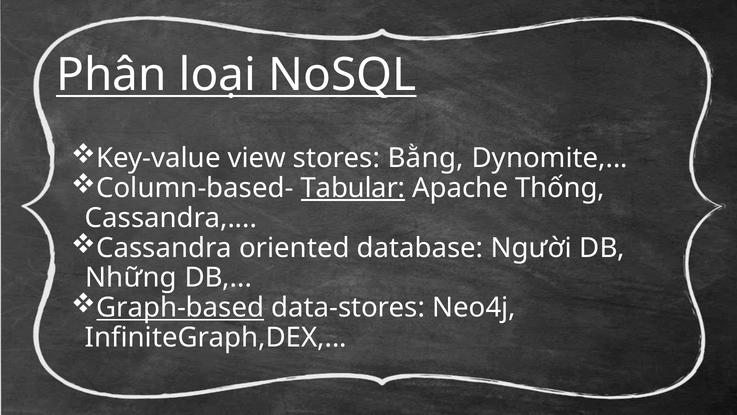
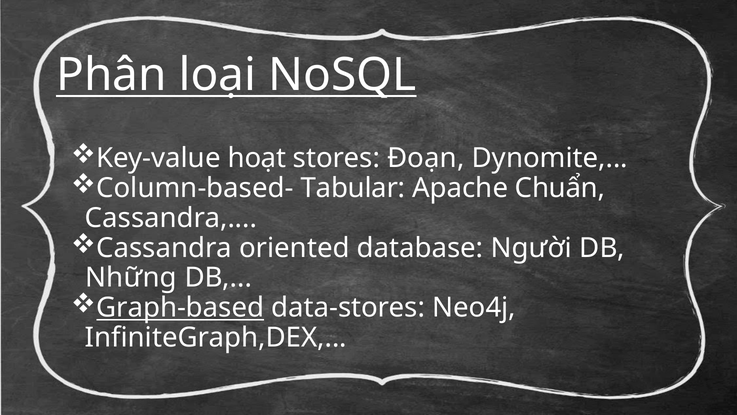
view: view -> hoạt (257, 158)
Bằng: Bằng -> Đoạn (426, 158)
Tabular underline: present -> none (353, 188)
Thống: Thống -> Chuẩn (560, 188)
